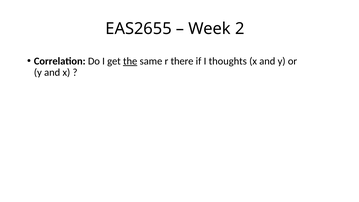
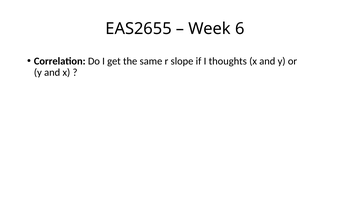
2: 2 -> 6 (240, 29)
the underline: present -> none (130, 61)
there: there -> slope (182, 61)
